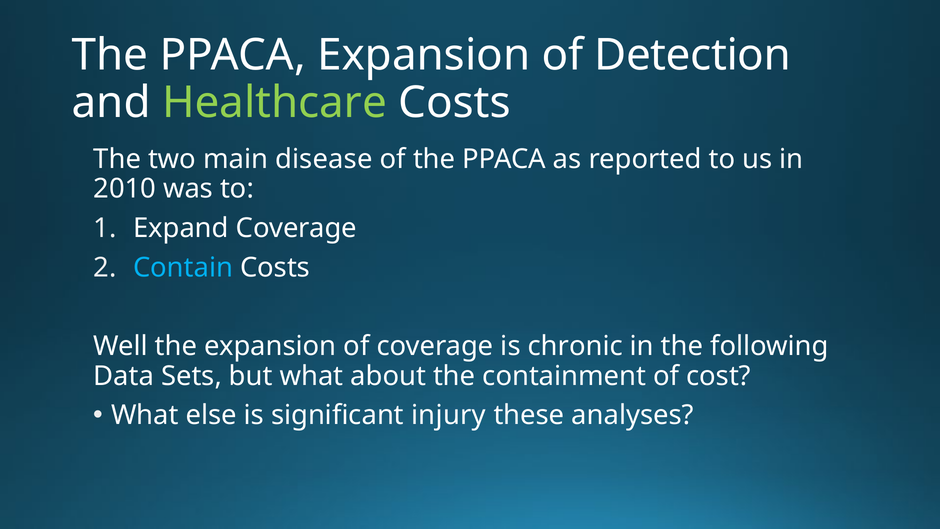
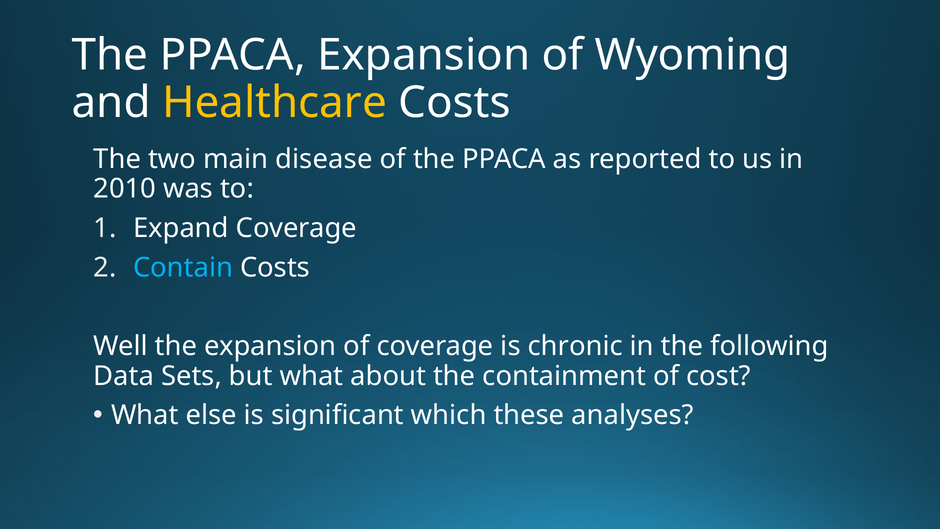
Detection: Detection -> Wyoming (693, 55)
Healthcare colour: light green -> yellow (275, 103)
injury: injury -> which (449, 415)
